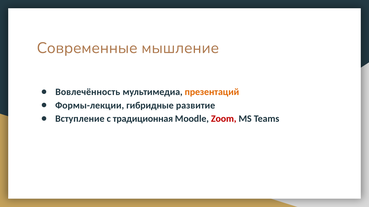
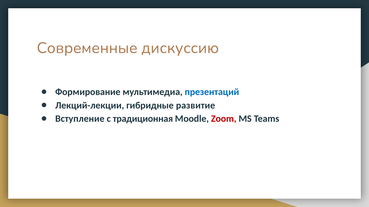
мышление: мышление -> дискуссию (180, 48)
Вовлечённость: Вовлечённость -> Формирование (88, 92)
презентаций colour: orange -> blue (212, 92)
Формы-лекции: Формы-лекции -> Лекций-лекции (90, 106)
